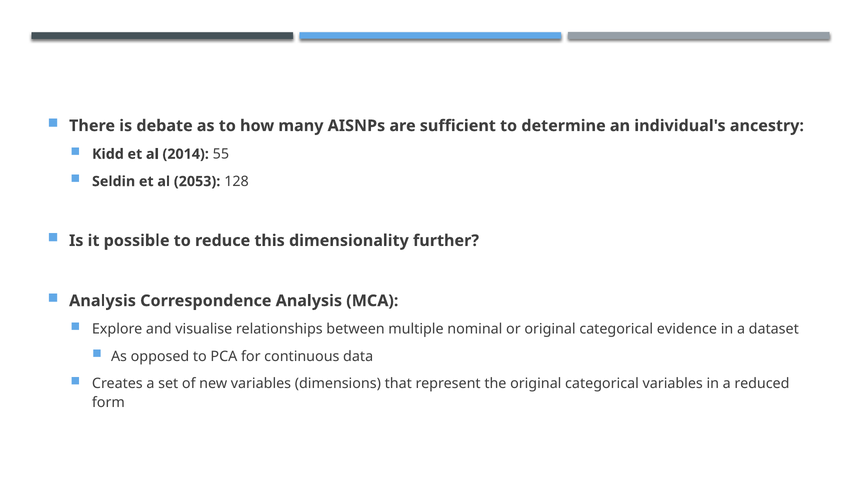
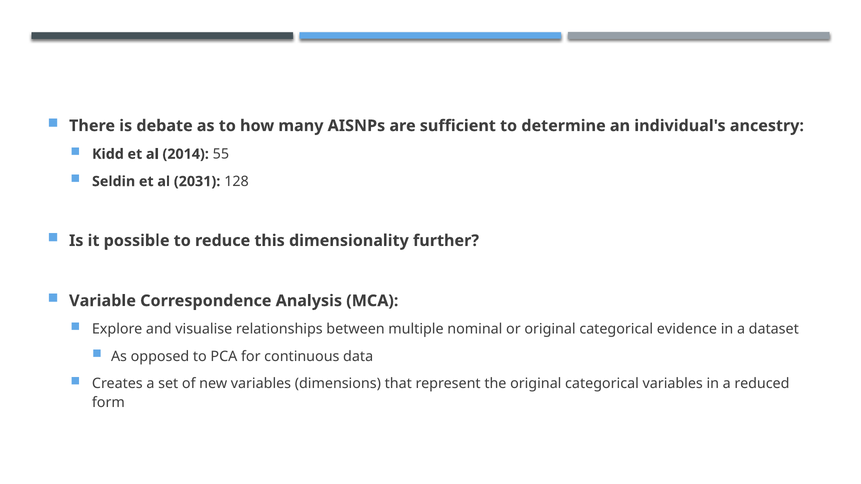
2053: 2053 -> 2031 (197, 182)
Analysis: Analysis -> Variable (103, 301)
